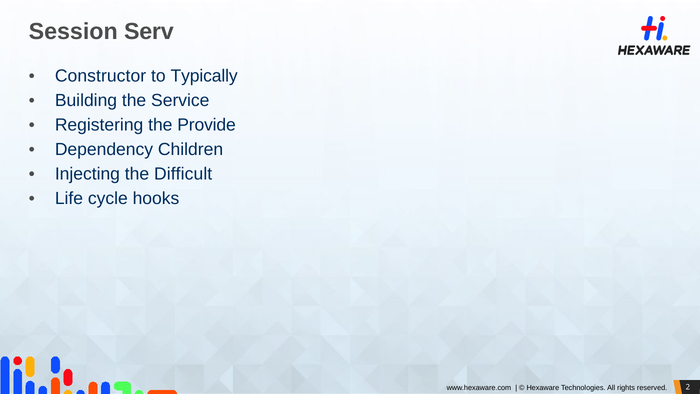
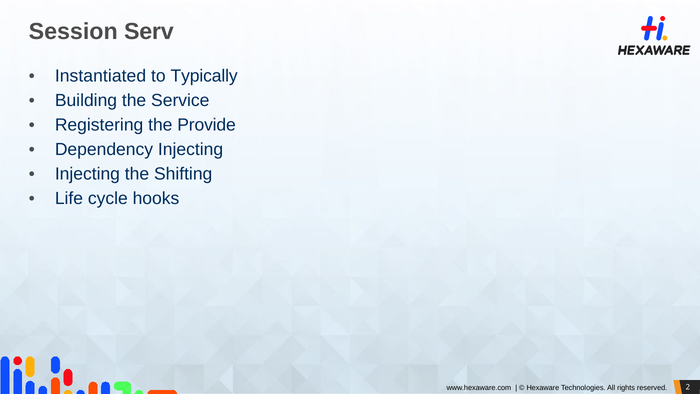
Constructor: Constructor -> Instantiated (101, 76)
Dependency Children: Children -> Injecting (191, 149)
Difficult: Difficult -> Shifting (183, 174)
